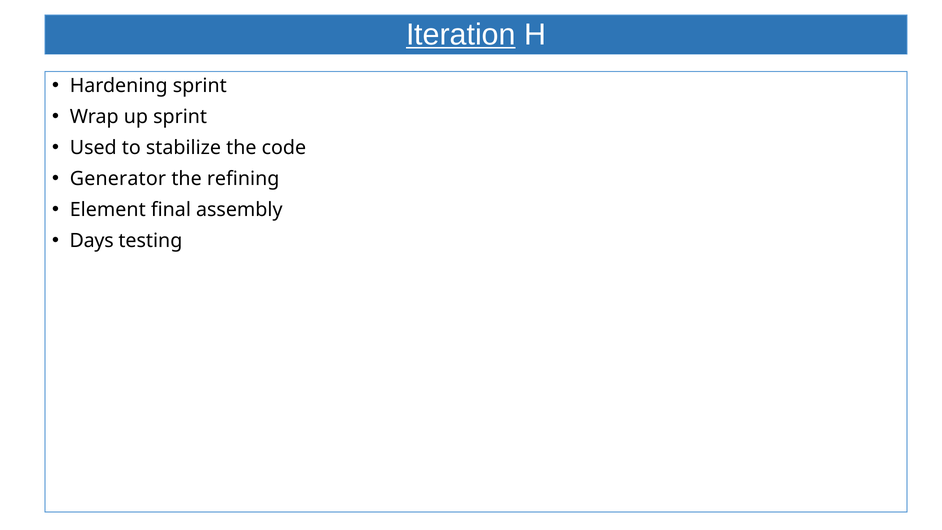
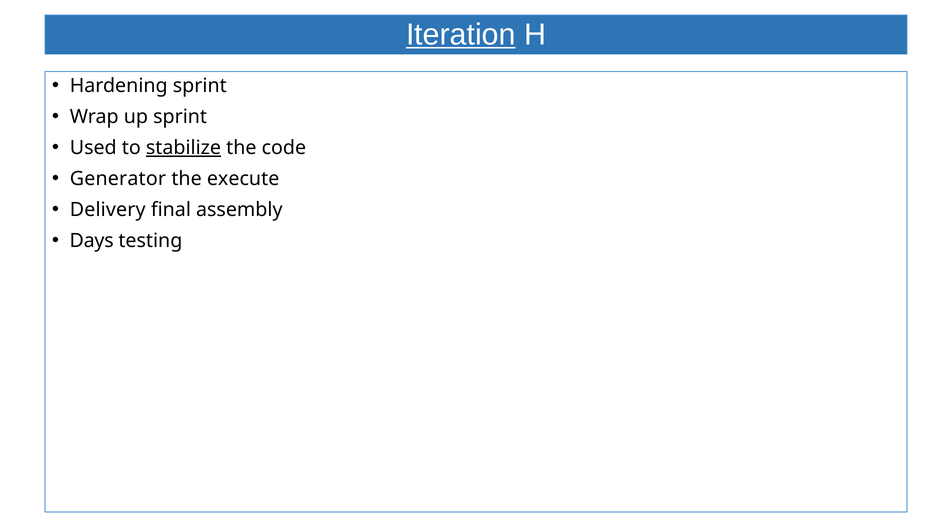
stabilize underline: none -> present (183, 148)
refining: refining -> execute (243, 179)
Element: Element -> Delivery (108, 210)
